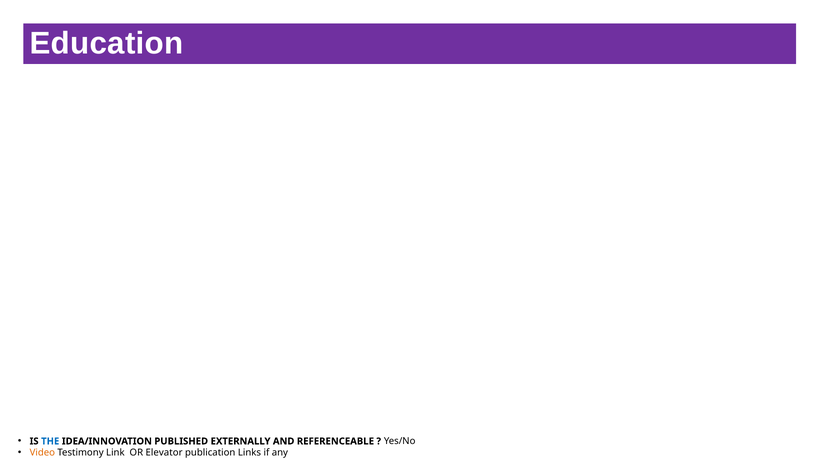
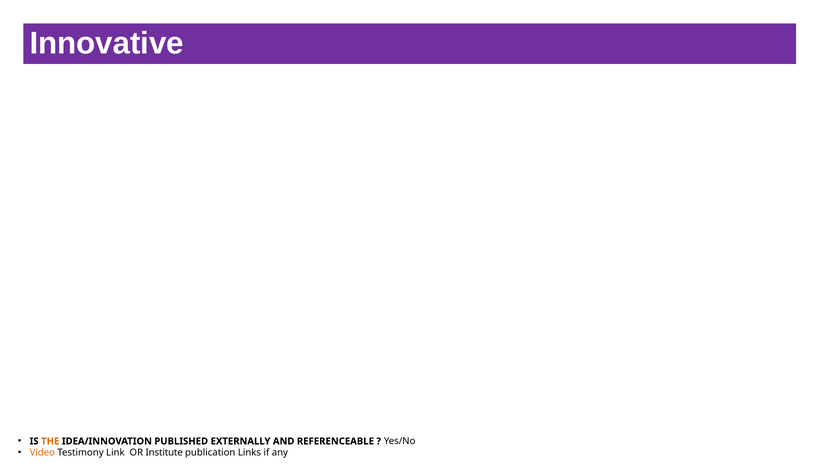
Education: Education -> Innovative (107, 43)
THE colour: blue -> orange (50, 441)
Elevator: Elevator -> Institute (164, 452)
